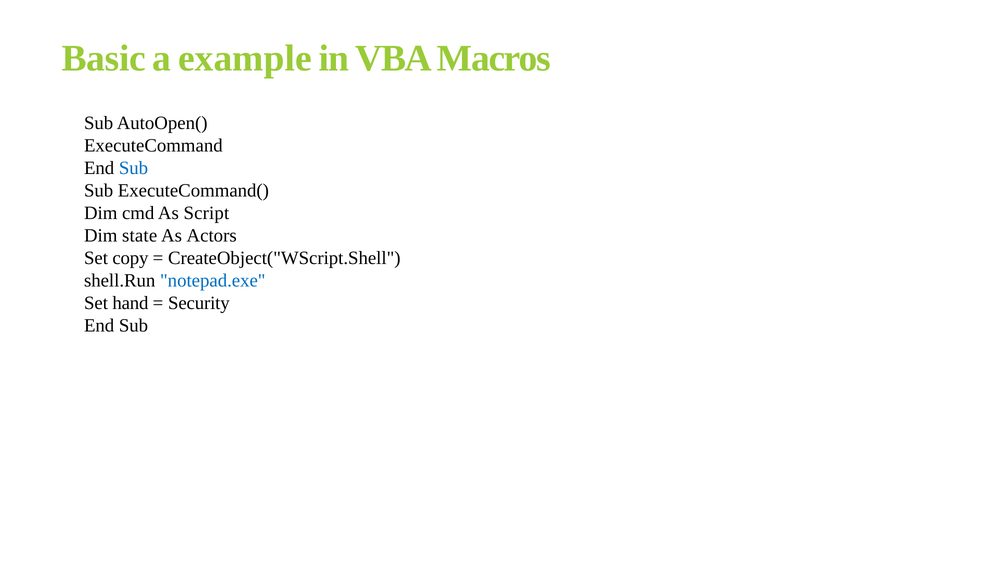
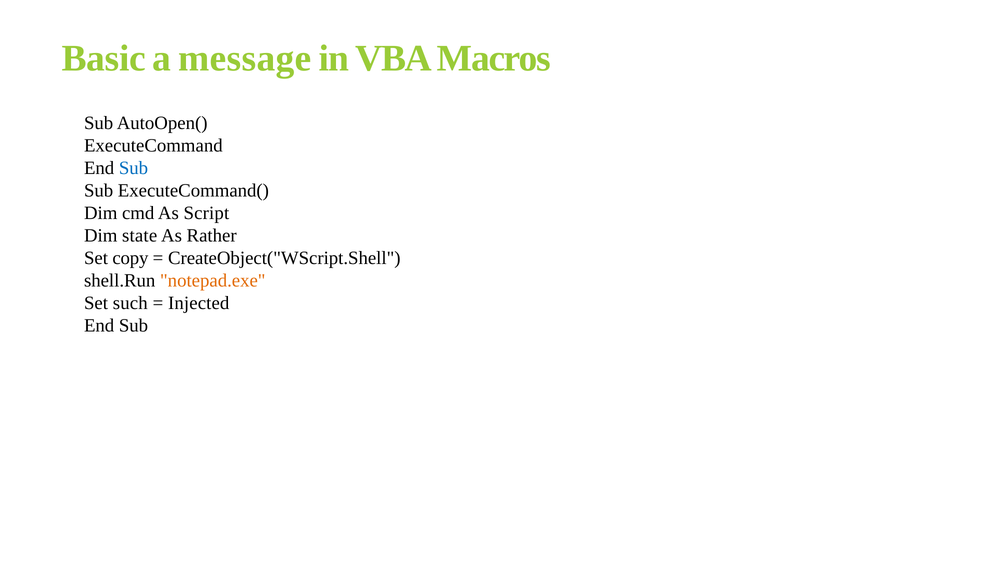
example: example -> message (245, 58)
Actors: Actors -> Rather (212, 236)
notepad.exe colour: blue -> orange (213, 281)
hand: hand -> such (130, 303)
Security: Security -> Injected (199, 303)
